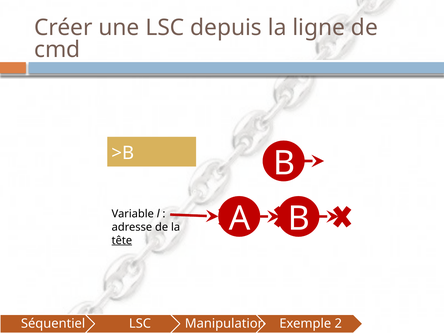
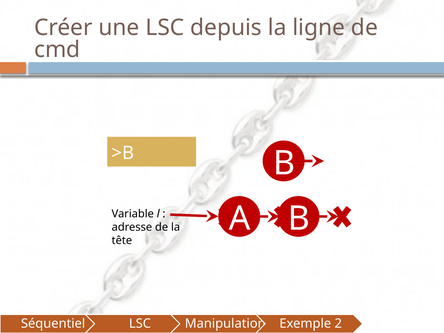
tête underline: present -> none (122, 240)
